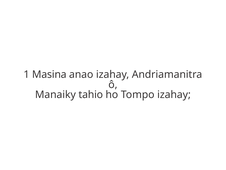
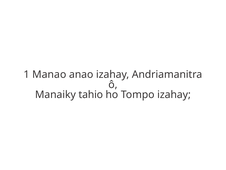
Masina: Masina -> Manao (49, 74)
